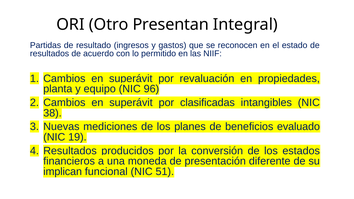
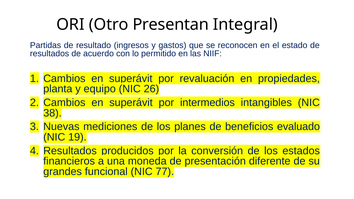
96: 96 -> 26 (151, 89)
clasificadas: clasificadas -> intermedios (207, 103)
implican: implican -> grandes (63, 172)
51: 51 -> 77 (165, 172)
